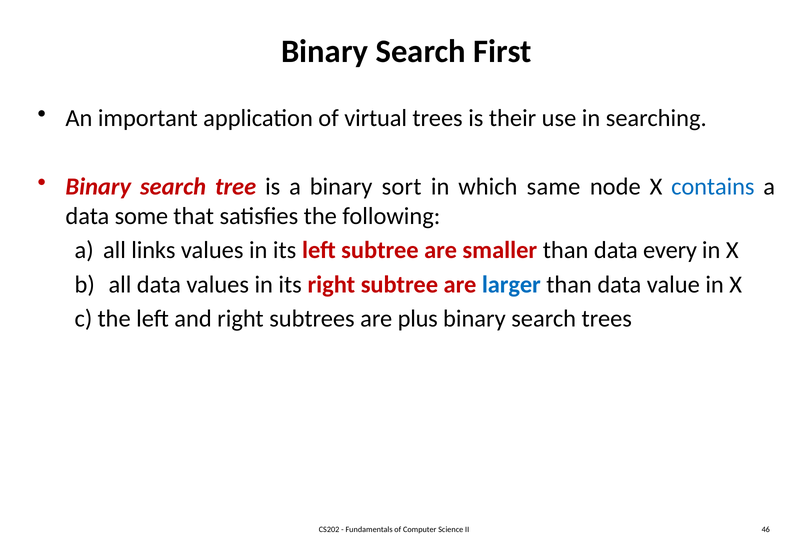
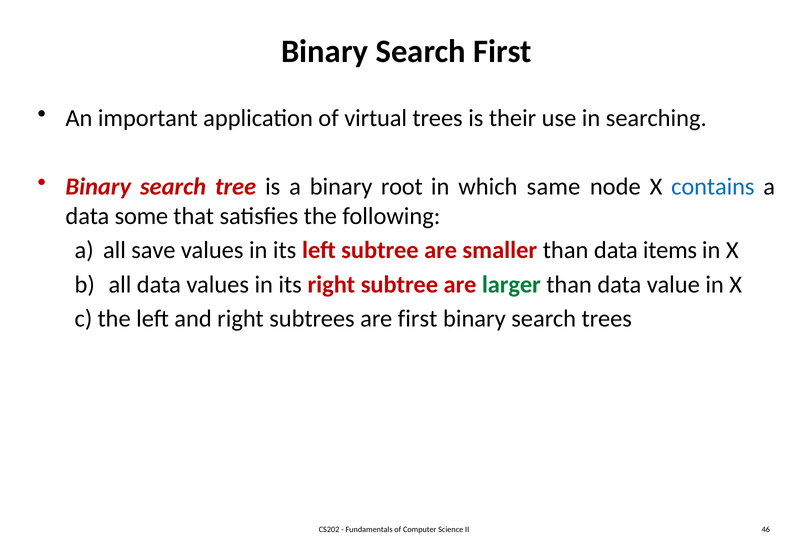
sort: sort -> root (402, 186)
links: links -> save (153, 250)
every: every -> items (670, 250)
larger colour: blue -> green (511, 284)
are plus: plus -> first (418, 318)
